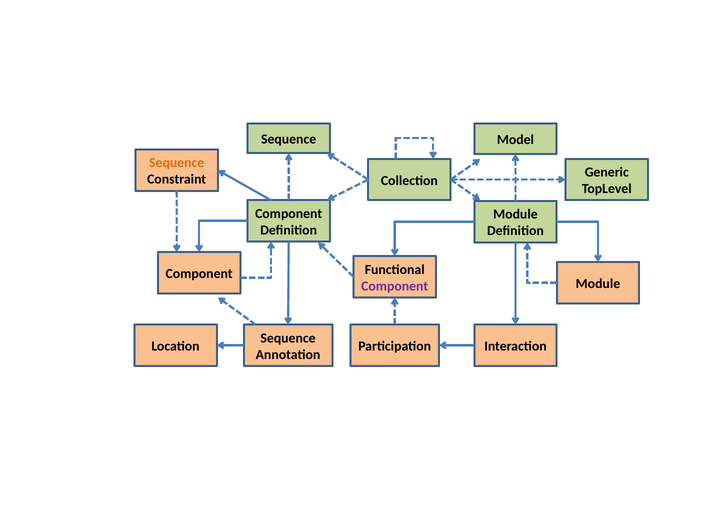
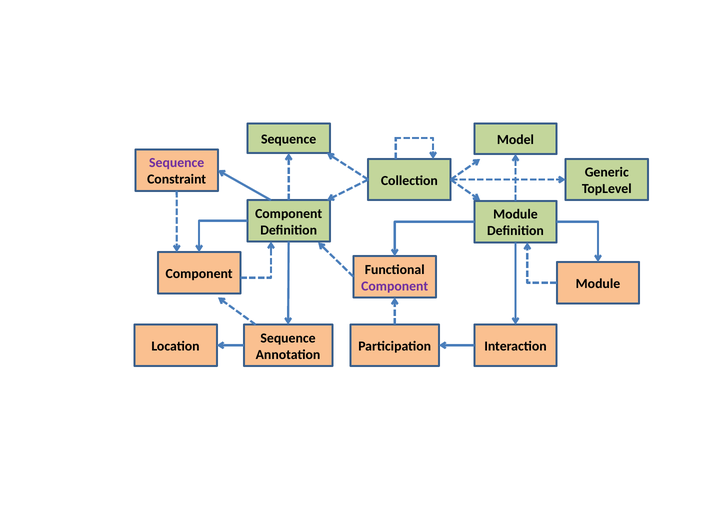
Sequence colour: orange -> purple (177, 163)
